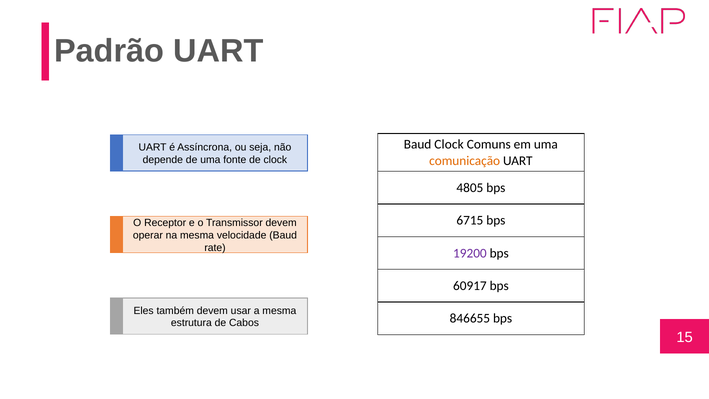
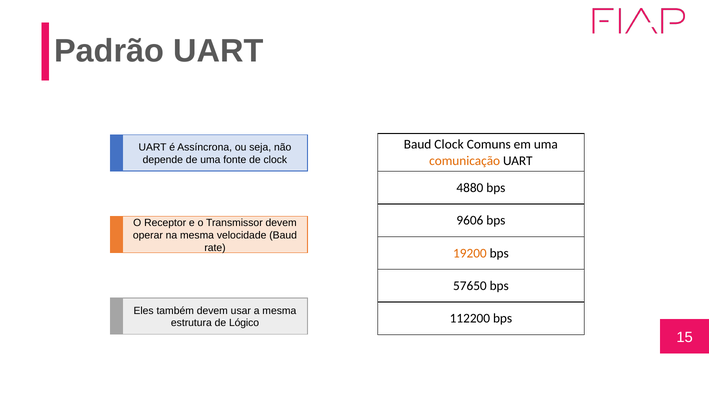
4805: 4805 -> 4880 (470, 188)
6715: 6715 -> 9606 (470, 220)
19200 colour: purple -> orange (470, 253)
60917: 60917 -> 57650 (470, 286)
846655: 846655 -> 112200 (470, 318)
Cabos: Cabos -> Lógico (244, 323)
